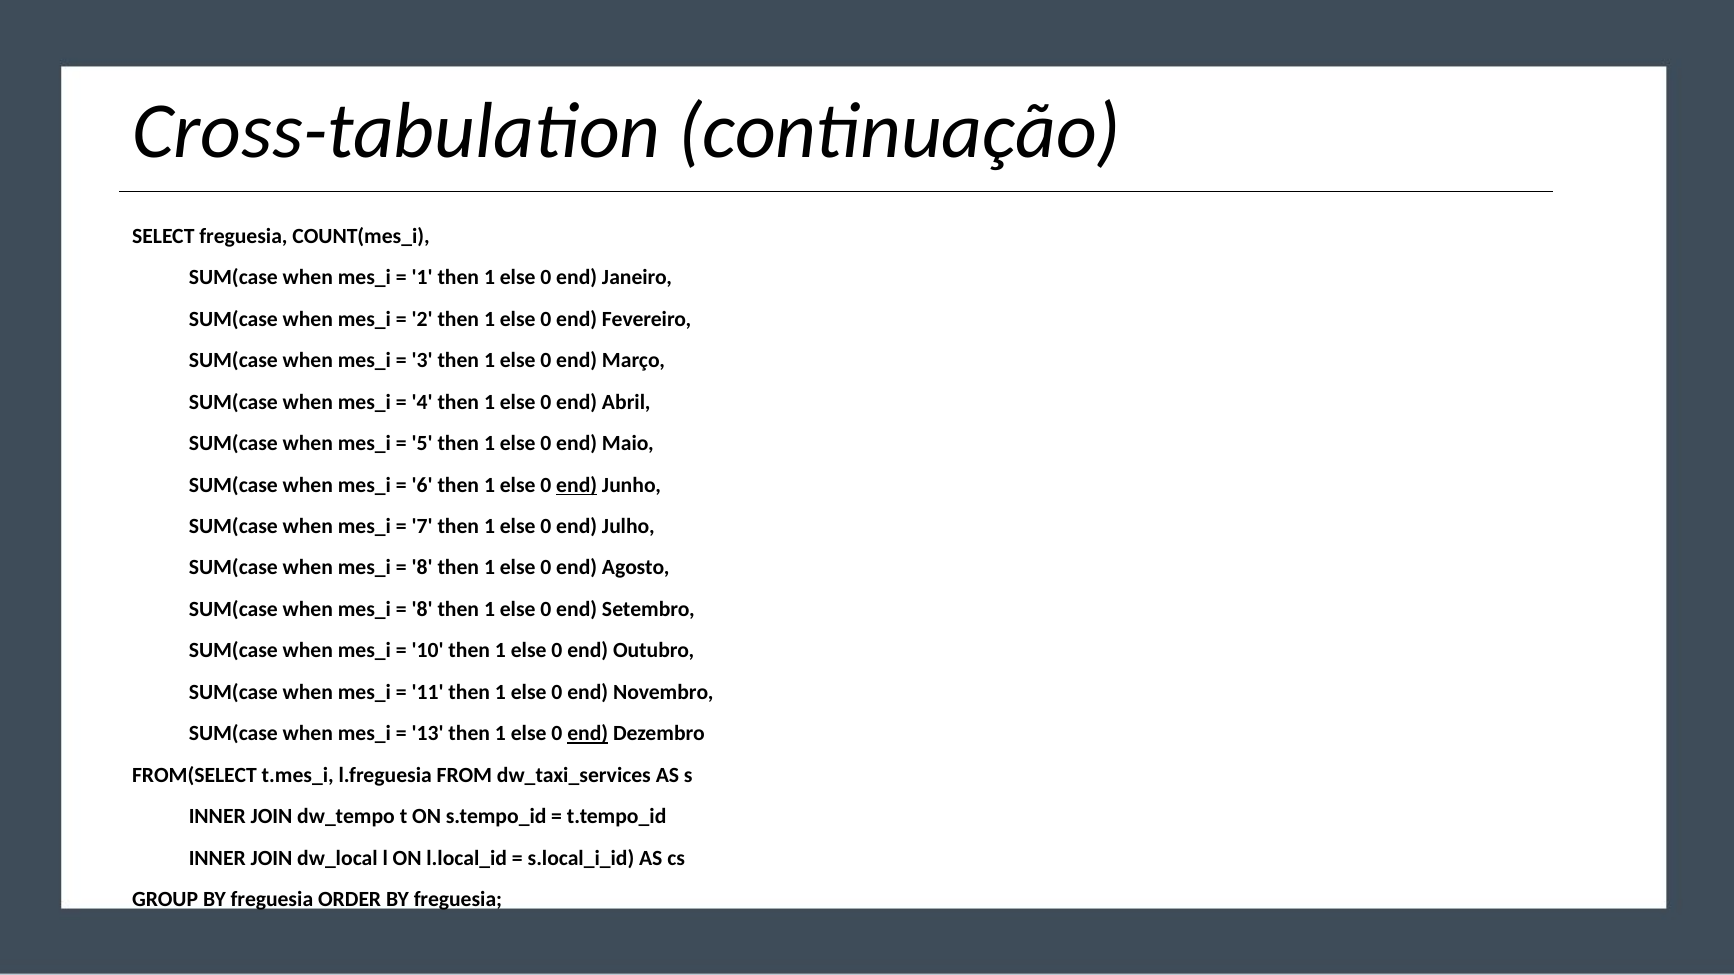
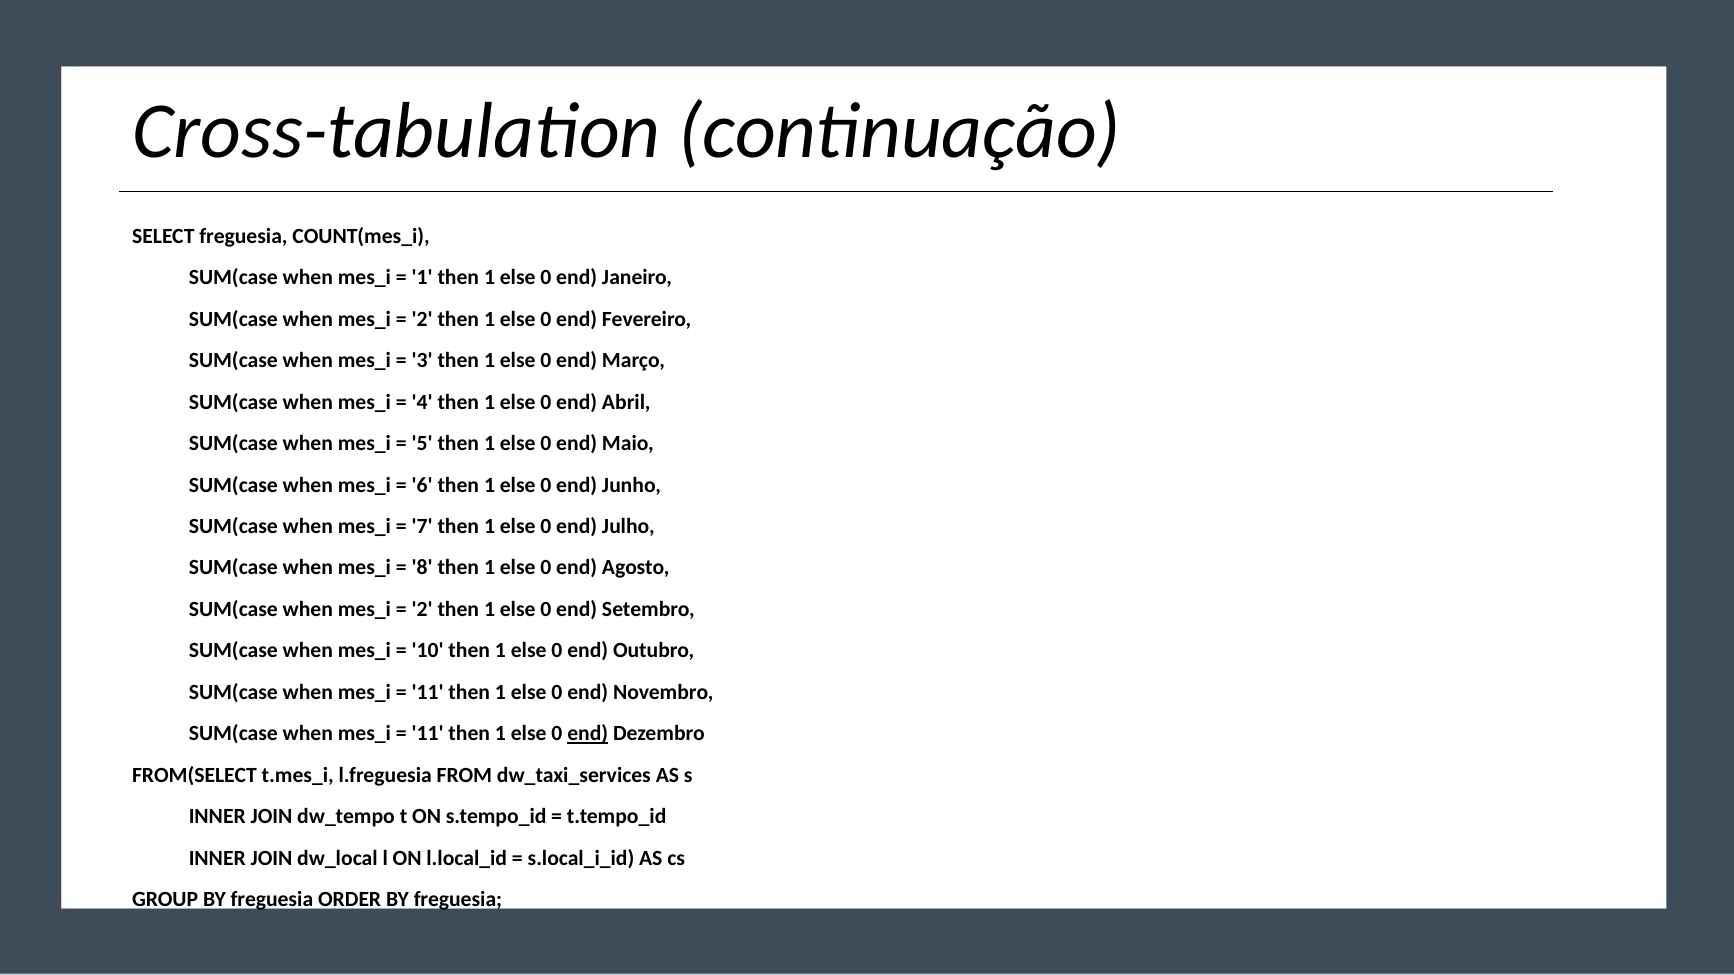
end underline: present -> none (577, 485)
8: 8 -> 2 (422, 610)
13: 13 -> 11 (428, 734)
